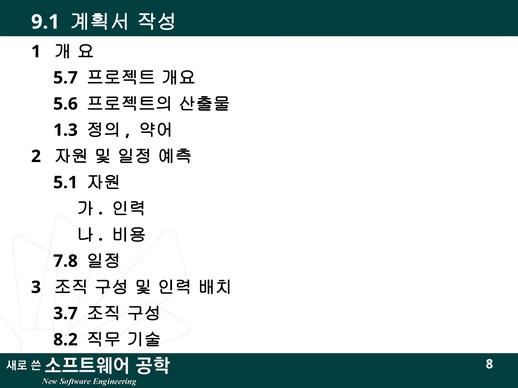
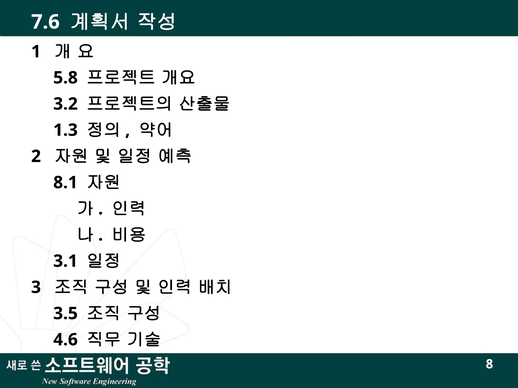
9.1: 9.1 -> 7.6 (45, 22)
5.7: 5.7 -> 5.8 (65, 78)
5.6: 5.6 -> 3.2 (65, 104)
5.1: 5.1 -> 8.1 (65, 183)
7.8: 7.8 -> 3.1 (65, 261)
3.7: 3.7 -> 3.5 (65, 314)
8.2: 8.2 -> 4.6 (65, 340)
